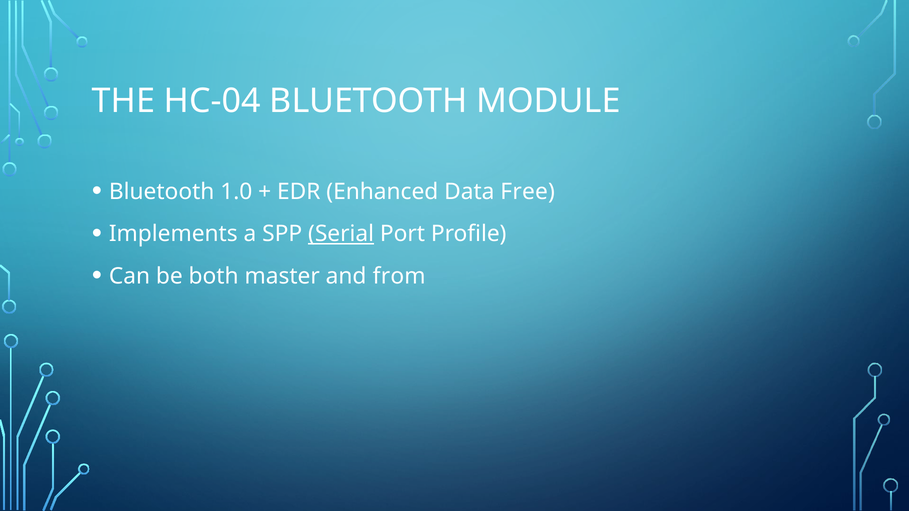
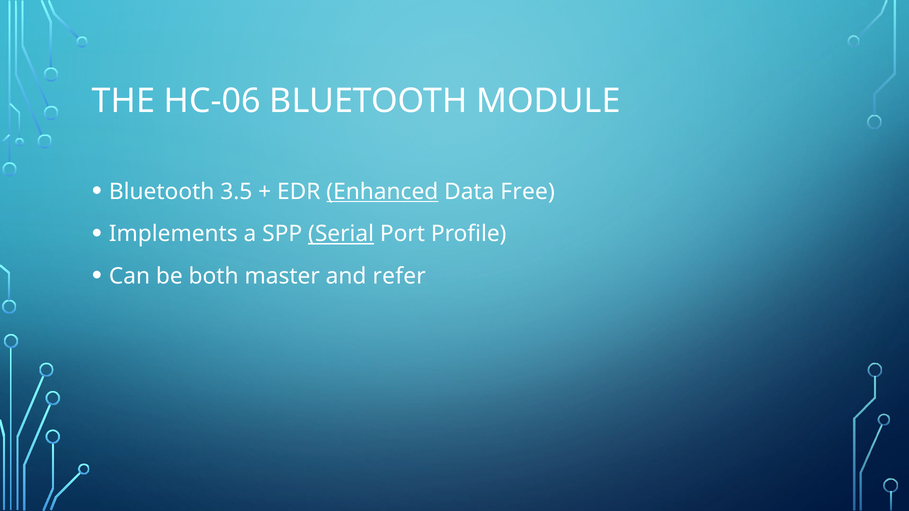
HC-04: HC-04 -> HC-06 (212, 101)
1.0: 1.0 -> 3.5 (236, 192)
Enhanced underline: none -> present (382, 192)
from: from -> refer (399, 276)
